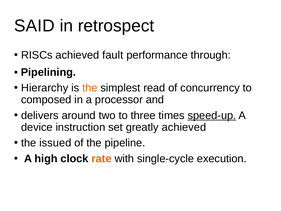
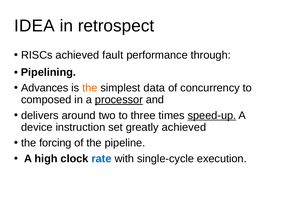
SAID: SAID -> IDEA (34, 26)
Hierarchy: Hierarchy -> Advances (45, 88)
read: read -> data (154, 88)
processor underline: none -> present (119, 100)
issued: issued -> forcing (55, 143)
rate colour: orange -> blue (101, 158)
